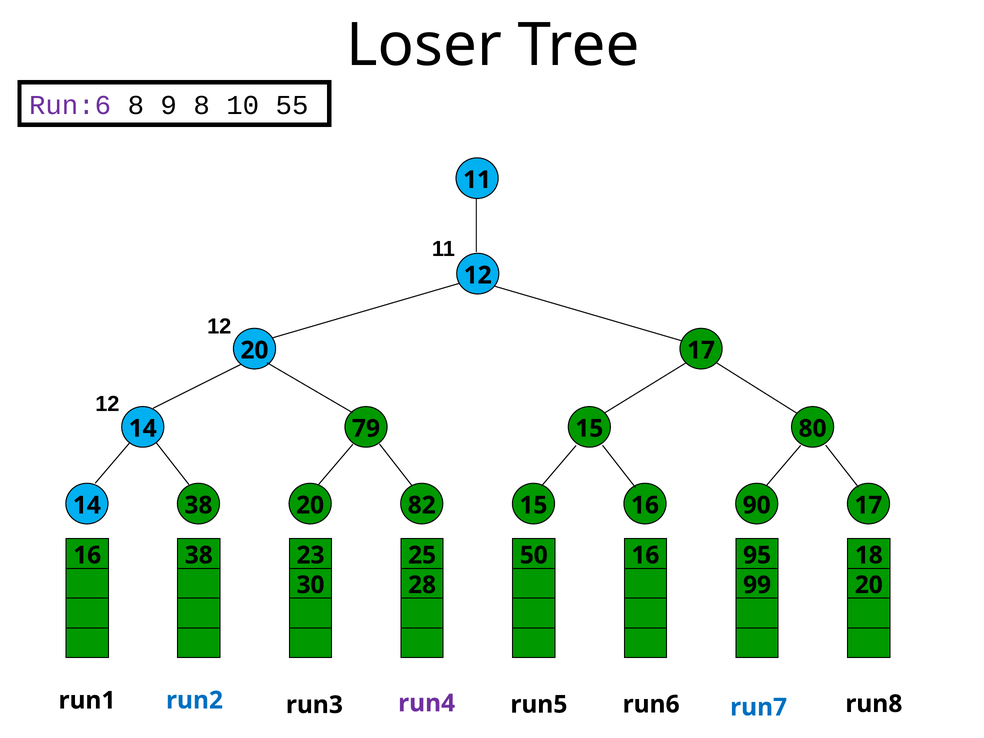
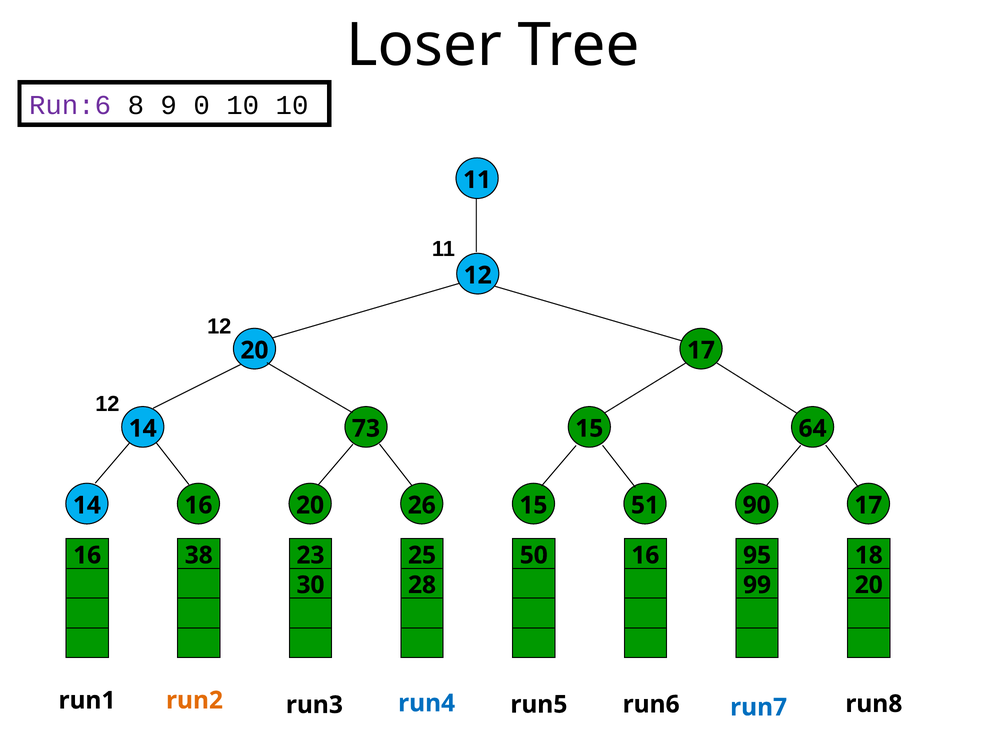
9 8: 8 -> 0 (202, 105)
10 55: 55 -> 10 (292, 105)
79: 79 -> 73 (366, 429)
80: 80 -> 64 (813, 429)
14 38: 38 -> 16 (198, 505)
82: 82 -> 26 (422, 505)
15 16: 16 -> 51 (645, 505)
run2 colour: blue -> orange (195, 700)
run4 colour: purple -> blue (427, 703)
